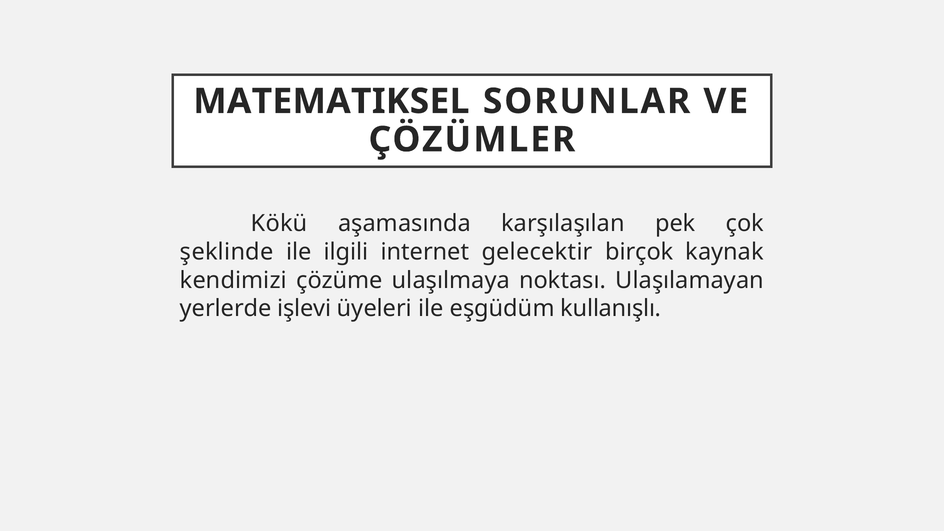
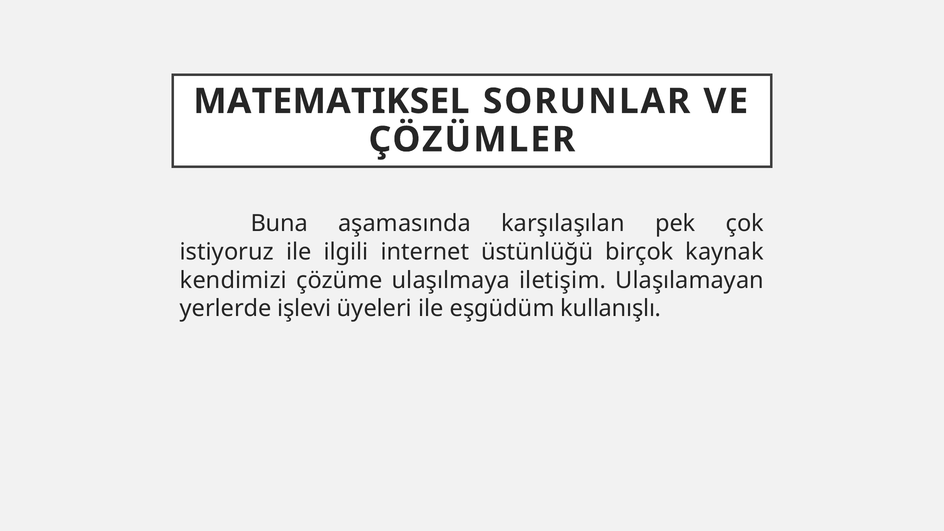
Kökü: Kökü -> Buna (279, 224)
şeklinde: şeklinde -> istiyoruz (227, 252)
gelecektir: gelecektir -> üstünlüğü (537, 252)
noktası: noktası -> iletişim (563, 280)
